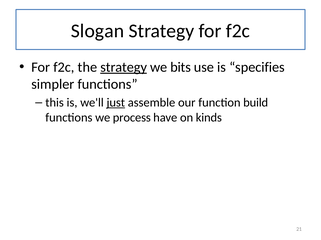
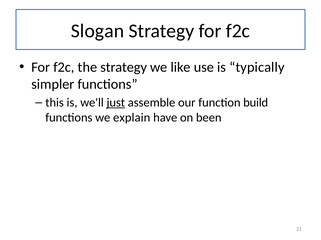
strategy underline: present -> none (124, 67)
bits: bits -> like (181, 67)
specifies: specifies -> typically (257, 67)
process: process -> explain (132, 118)
kinds: kinds -> been (209, 118)
